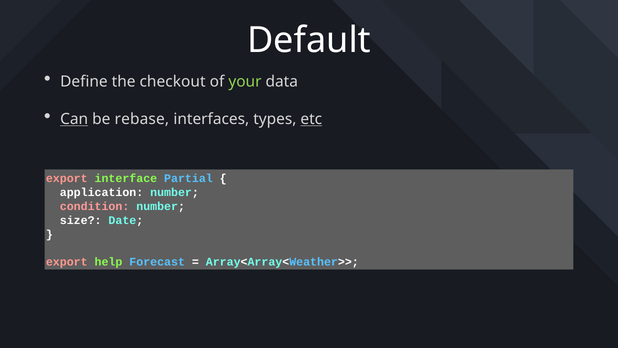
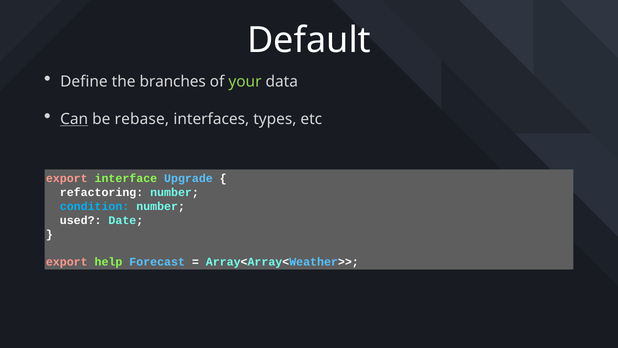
checkout: checkout -> branches (173, 81)
etc underline: present -> none (311, 119)
Partial: Partial -> Upgrade (188, 178)
application: application -> refactoring (102, 192)
condition colour: pink -> light blue (95, 206)
size: size -> used (81, 220)
